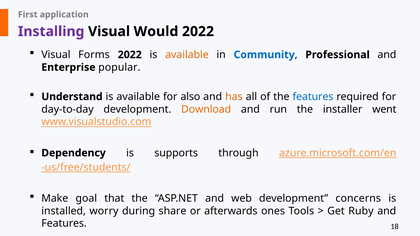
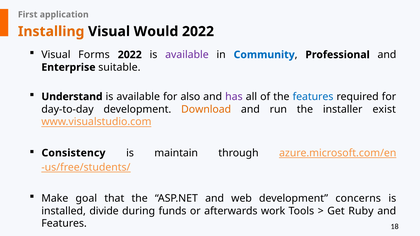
Installing colour: purple -> orange (51, 32)
available colour: orange -> purple (187, 55)
popular: popular -> suitable (119, 67)
has colour: orange -> purple (234, 97)
went: went -> exist (384, 109)
Dependency: Dependency -> Consistency (73, 153)
supports: supports -> maintain (176, 153)
worry: worry -> divide (104, 211)
share: share -> funds (173, 211)
ones: ones -> work (273, 211)
